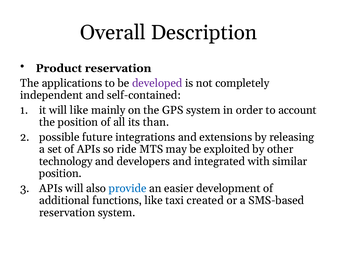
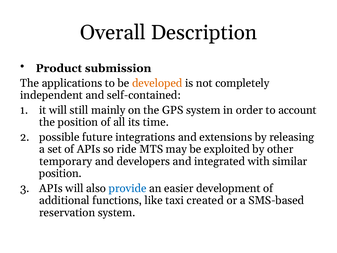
Product reservation: reservation -> submission (118, 68)
developed colour: purple -> orange (157, 83)
will like: like -> still (79, 110)
than: than -> time (156, 122)
technology: technology -> temporary (66, 161)
